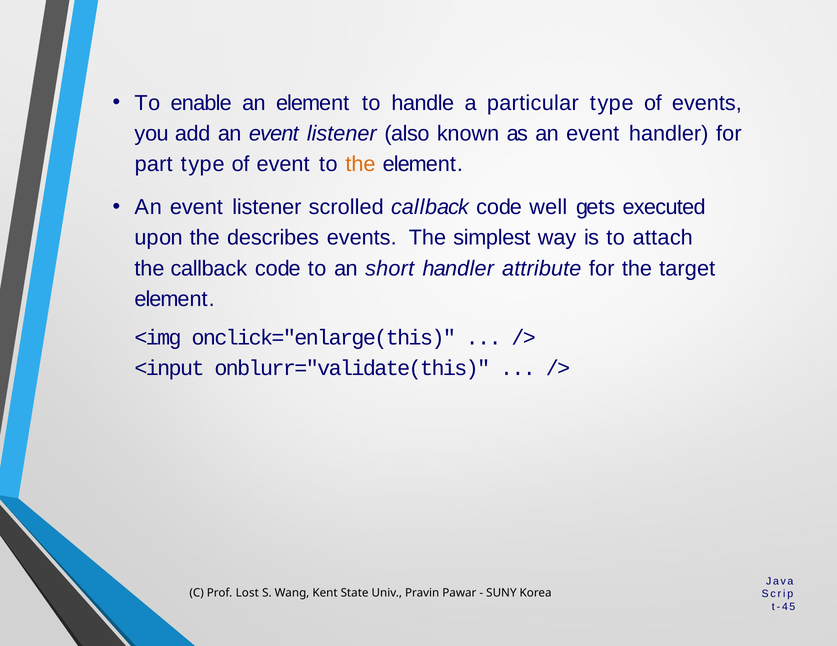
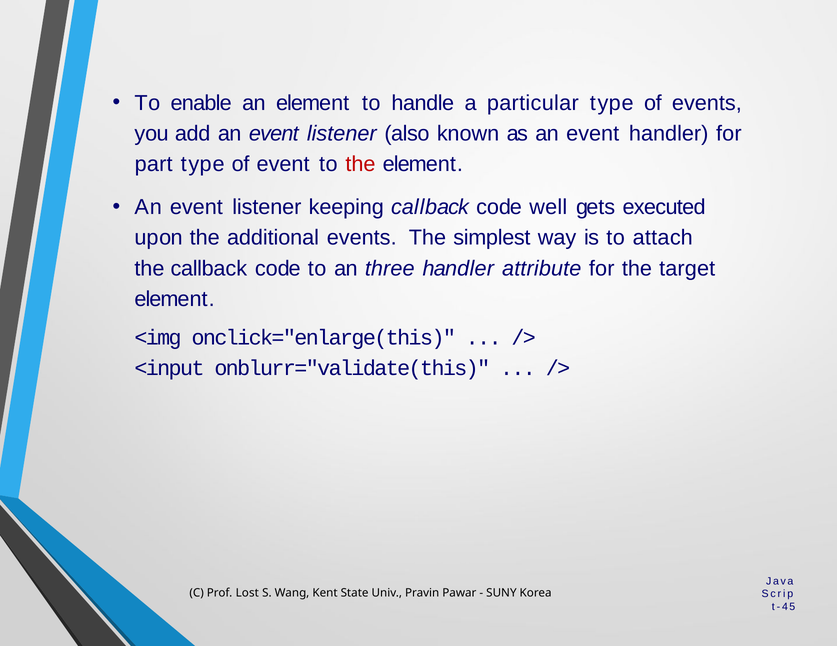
the colour: orange -> red (360, 164)
scrolled: scrolled -> keeping (346, 207)
describes: describes -> additional (273, 238)
short: short -> three (390, 269)
